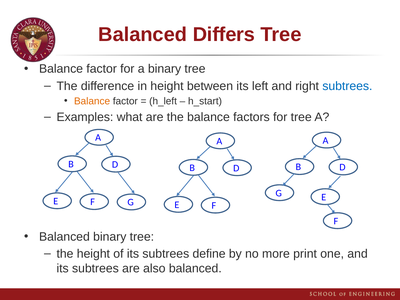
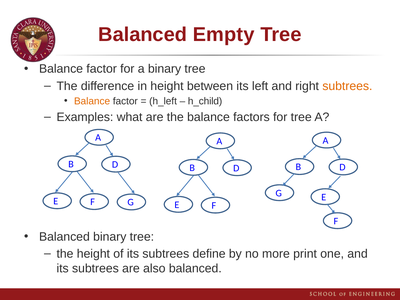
Differs: Differs -> Empty (224, 35)
subtrees colour: blue -> orange (347, 86)
h_start: h_start -> h_child (205, 101)
